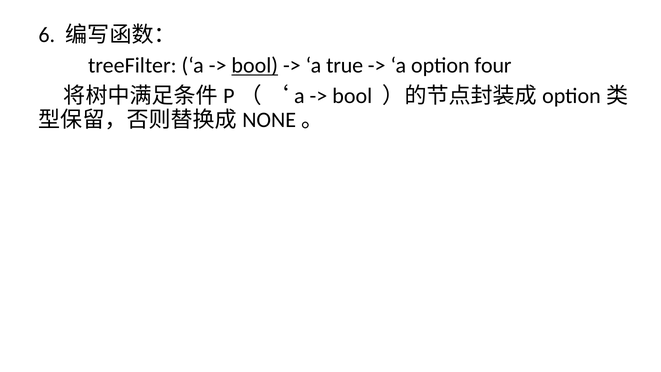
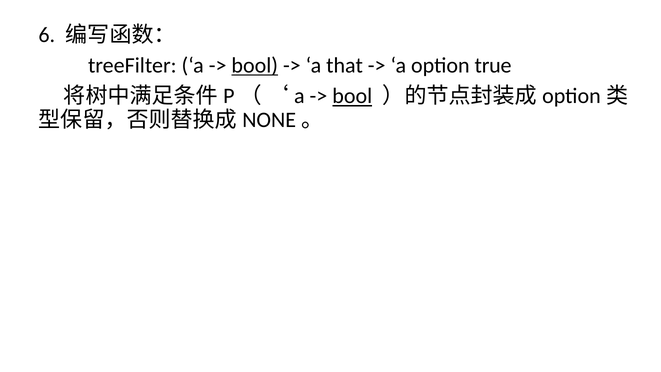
true: true -> that (345, 65)
four: four -> true (493, 65)
bool underline: none -> present (352, 96)
